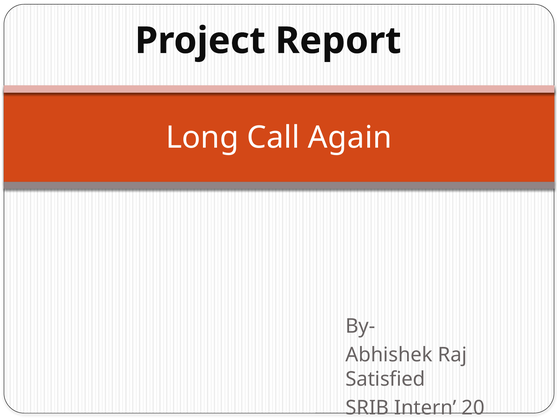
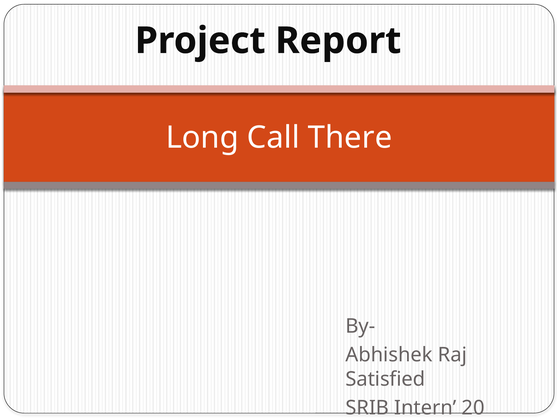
Again: Again -> There (350, 137)
